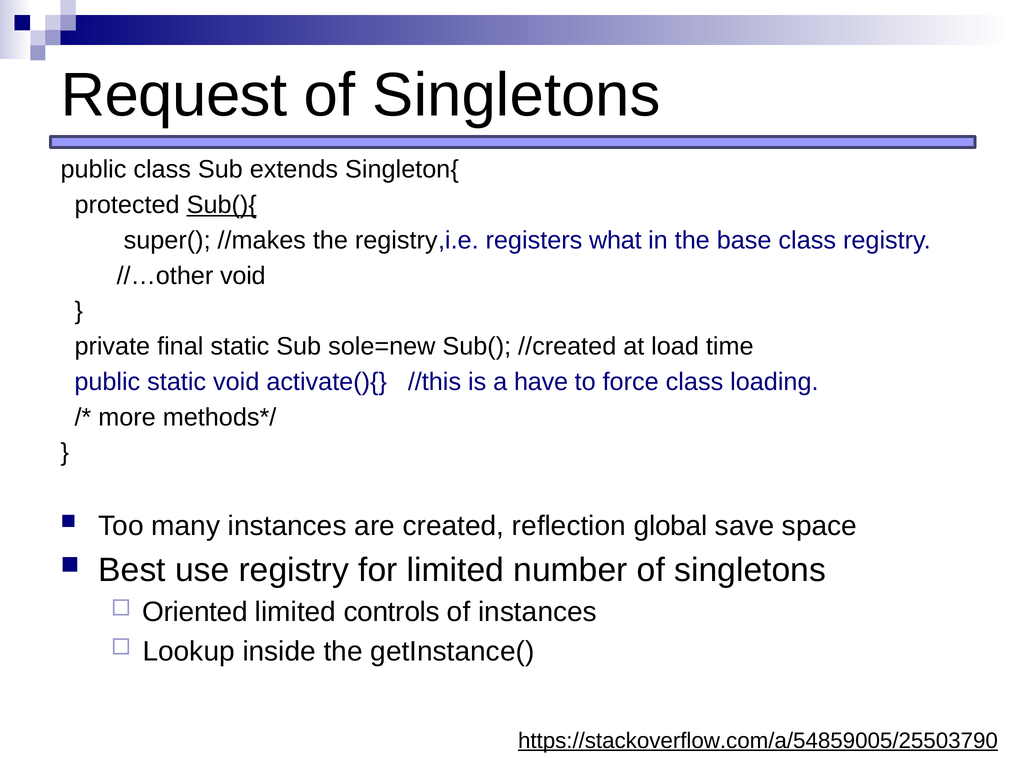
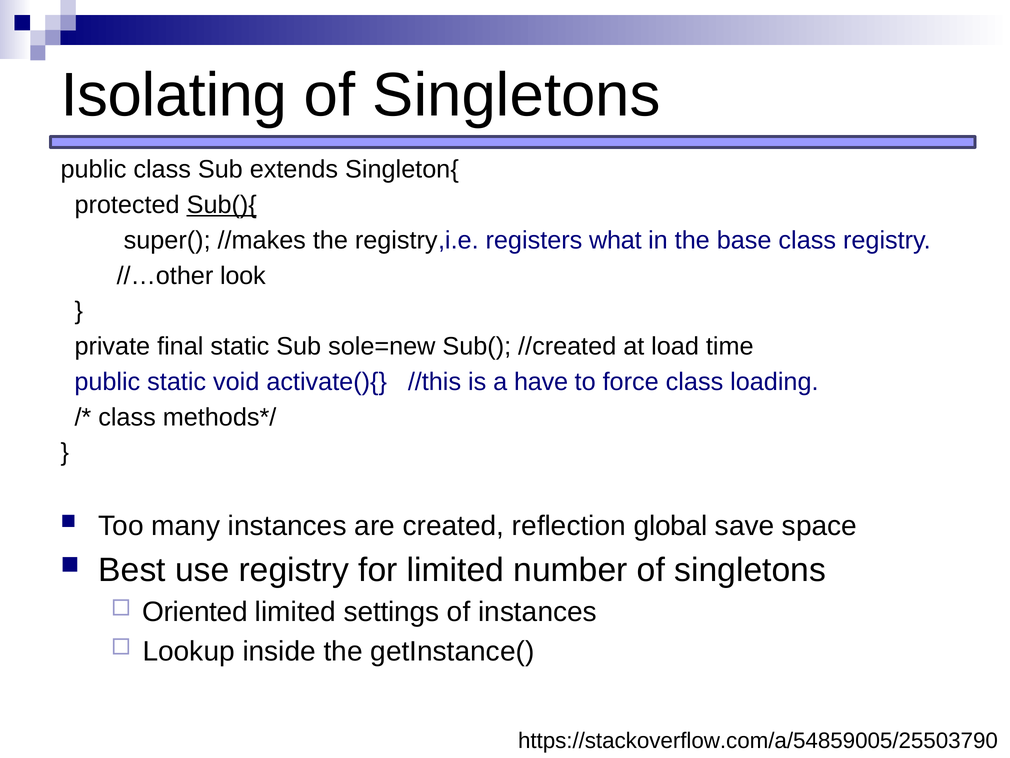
Request: Request -> Isolating (174, 95)
//…other void: void -> look (243, 276)
more: more -> class (127, 417)
controls: controls -> settings (392, 612)
https://stackoverflow.com/a/54859005/25503790 underline: present -> none (758, 740)
